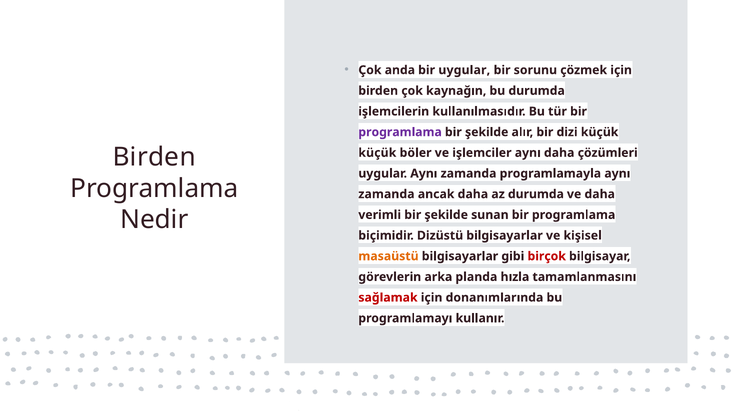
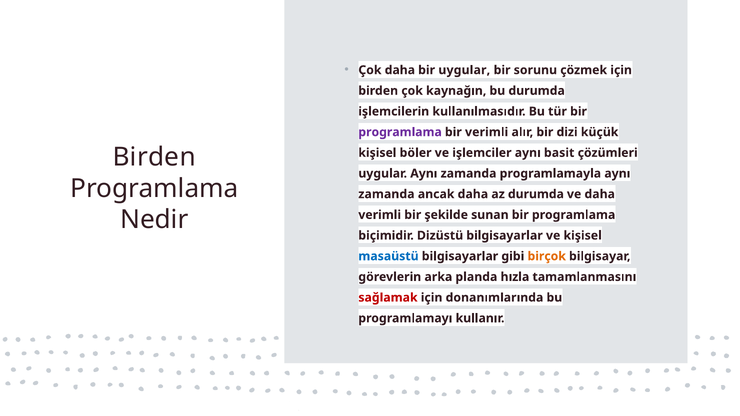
Çok anda: anda -> daha (400, 70)
şekilde: şekilde -> verimli (487, 132)
küçük: küçük -> kişisel (377, 153)
aynı daha: daha -> basit (559, 153)
masaüstü colour: orange -> blue (388, 256)
birçok colour: red -> orange (547, 256)
